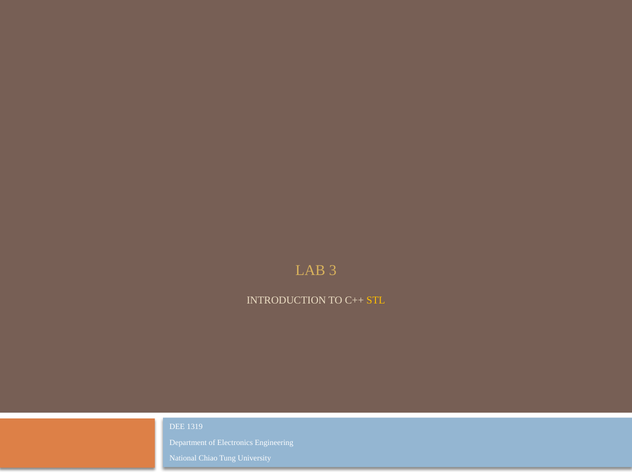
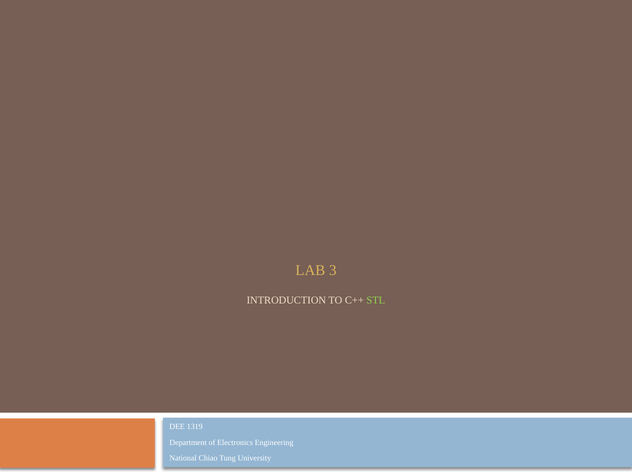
STL colour: yellow -> light green (376, 300)
